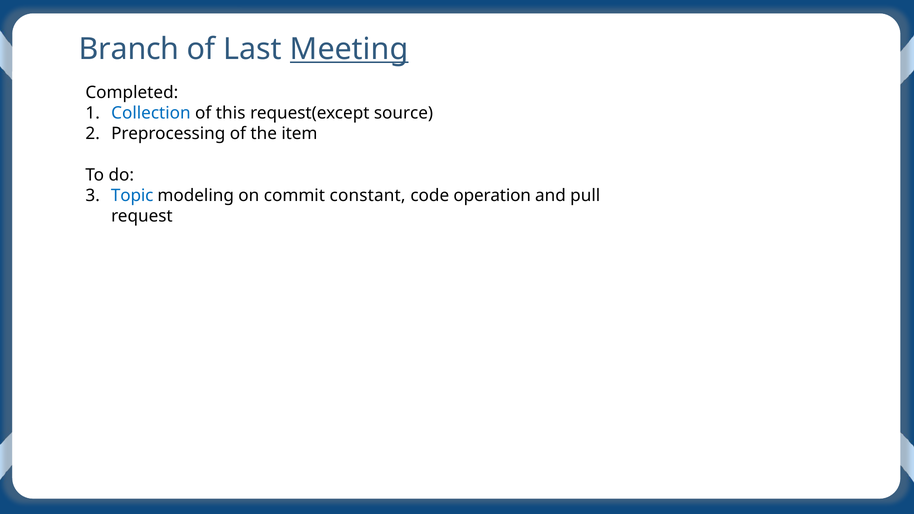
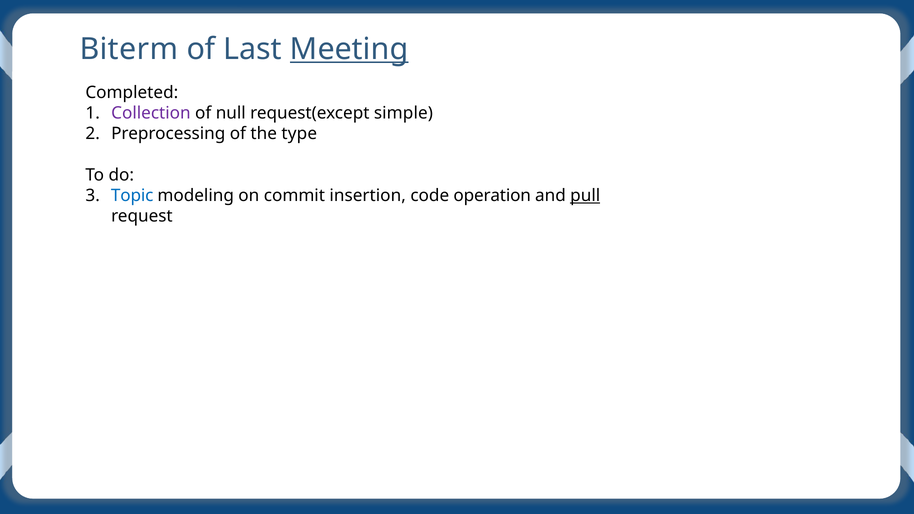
Branch: Branch -> Biterm (129, 49)
Collection colour: blue -> purple (151, 113)
this: this -> null (231, 113)
source: source -> simple (403, 113)
item: item -> type (299, 134)
constant: constant -> insertion (368, 195)
pull underline: none -> present (585, 195)
